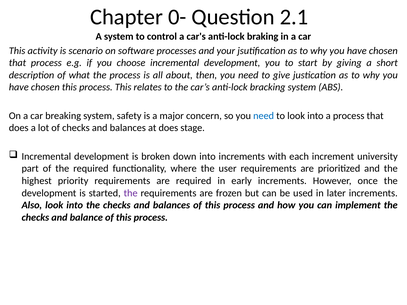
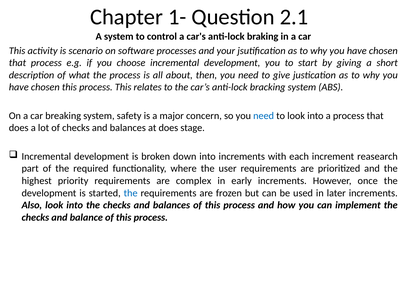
0-: 0- -> 1- (177, 17)
university: university -> reasearch (377, 157)
are required: required -> complex (194, 181)
the colour: purple -> blue (131, 193)
